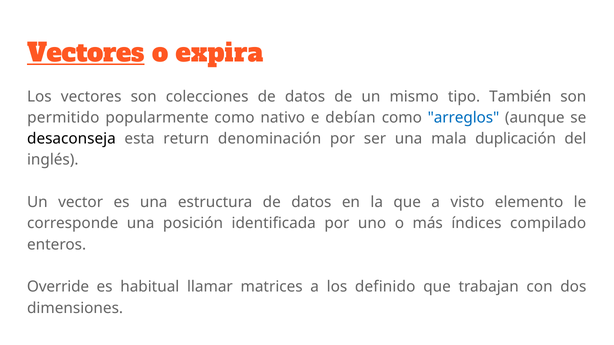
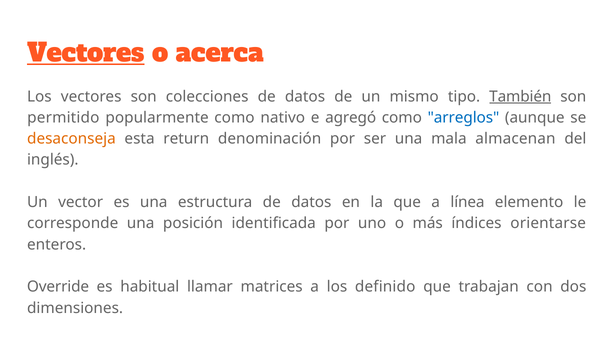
expira: expira -> acerca (220, 53)
También underline: none -> present (520, 97)
debían: debían -> agregó (351, 118)
desaconseja colour: black -> orange (71, 139)
duplicación: duplicación -> almacenan (515, 139)
visto: visto -> línea (468, 202)
compilado: compilado -> orientarse (548, 224)
